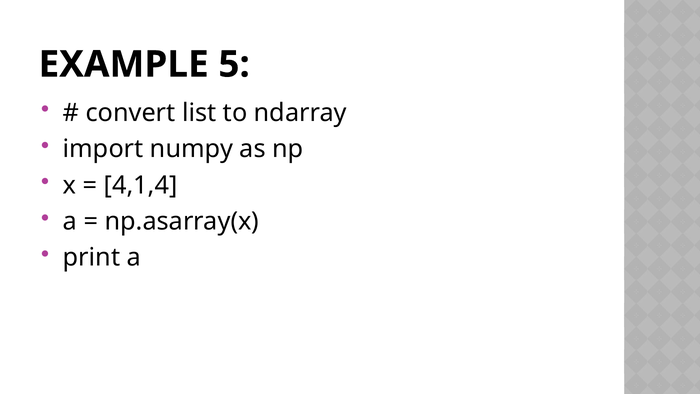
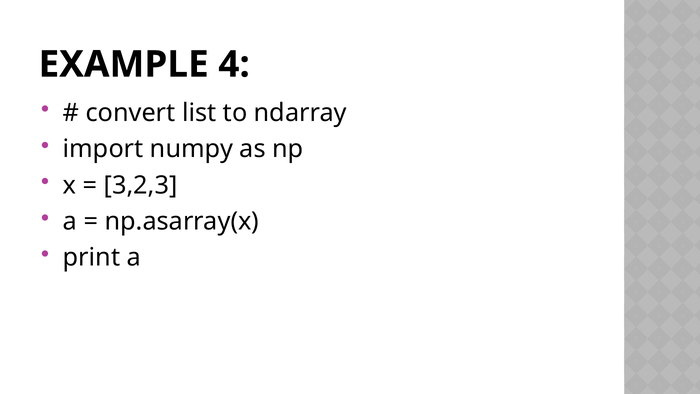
5: 5 -> 4 (234, 64)
4,1,4: 4,1,4 -> 3,2,3 (141, 185)
